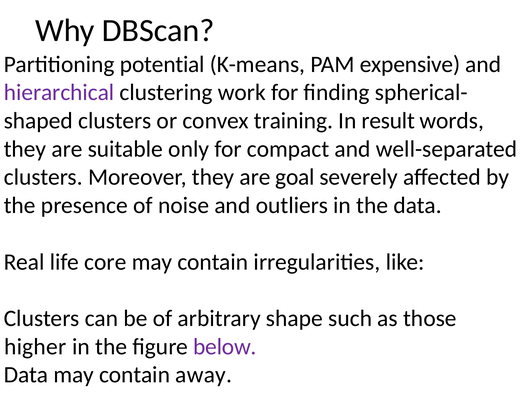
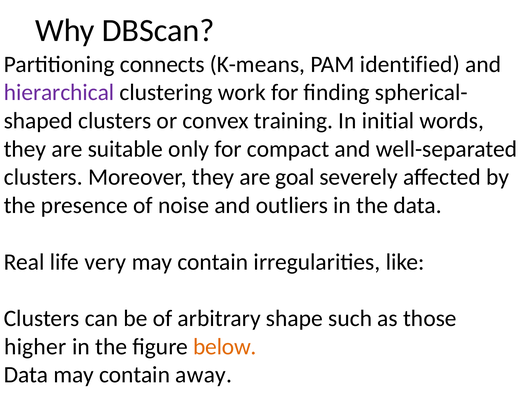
potential: potential -> connects (162, 64)
expensive: expensive -> identified (410, 64)
result: result -> initial (388, 121)
core: core -> very (105, 262)
below colour: purple -> orange (225, 346)
